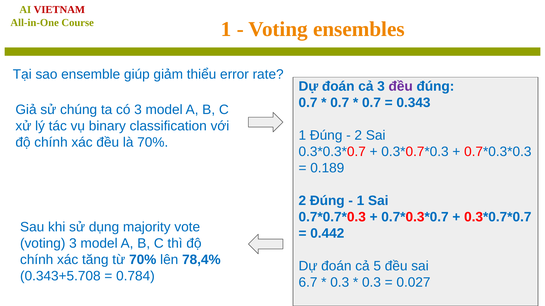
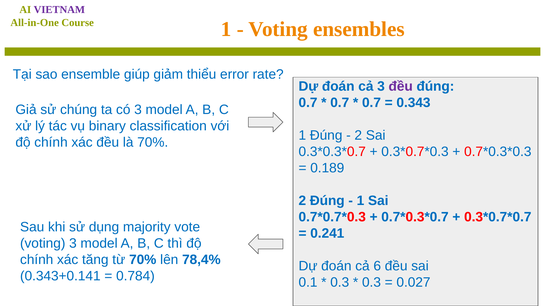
VIETNAM colour: red -> purple (59, 10)
0.442: 0.442 -> 0.241 (327, 234)
5: 5 -> 6 (377, 266)
0.343+5.708: 0.343+5.708 -> 0.343+0.141 (60, 277)
6.7: 6.7 -> 0.1 (308, 283)
